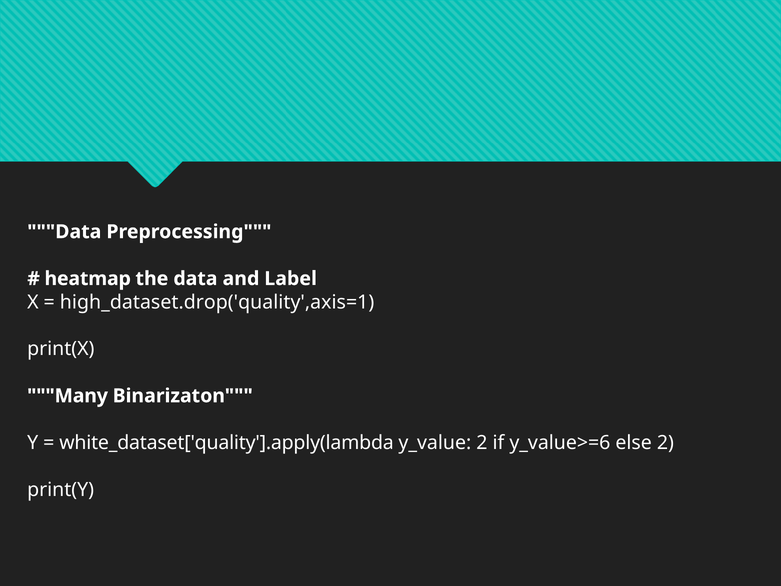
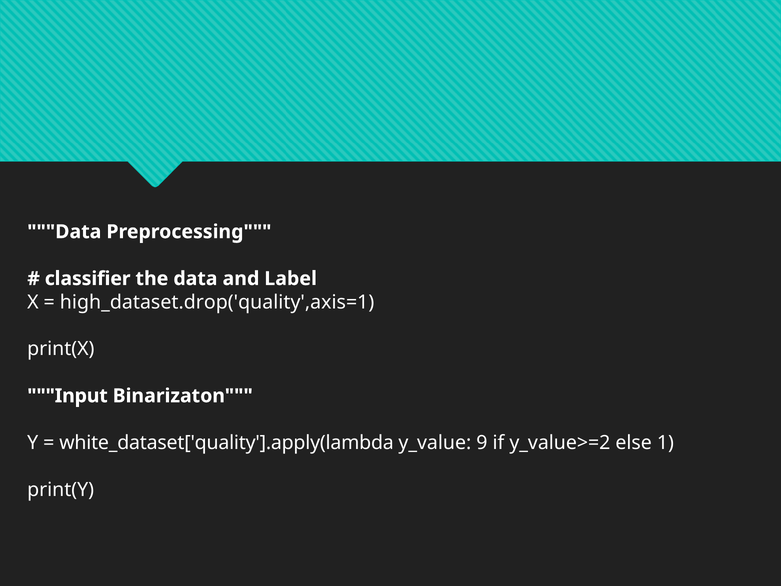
heatmap: heatmap -> classifier (88, 279)
Many: Many -> Input (67, 396)
y_value 2: 2 -> 9 (482, 443)
y_value>=6: y_value>=6 -> y_value>=2 (560, 443)
else 2: 2 -> 1 (665, 443)
